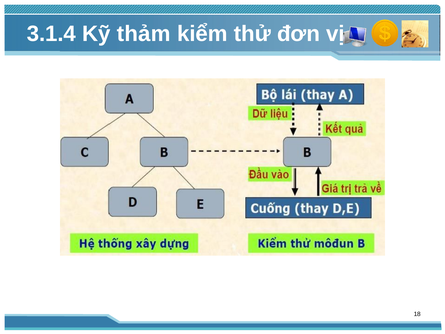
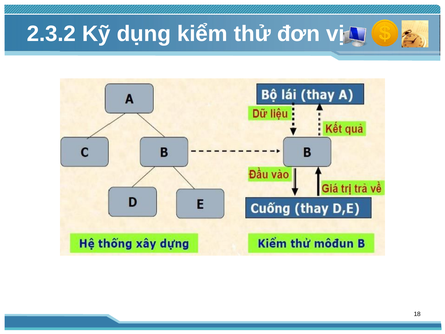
3.1.4: 3.1.4 -> 2.3.2 (51, 34)
thảm: thảm -> dụng (144, 34)
